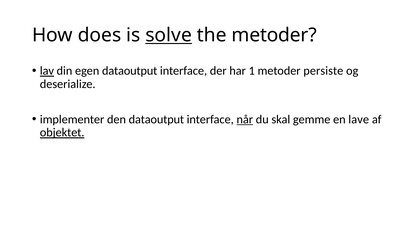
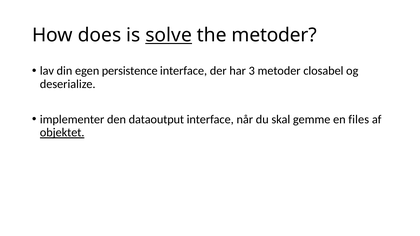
lav underline: present -> none (47, 71)
egen dataoutput: dataoutput -> persistence (130, 71)
1: 1 -> 3 (252, 71)
persiste: persiste -> closabel (323, 71)
når underline: present -> none (245, 119)
lave: lave -> files (359, 119)
